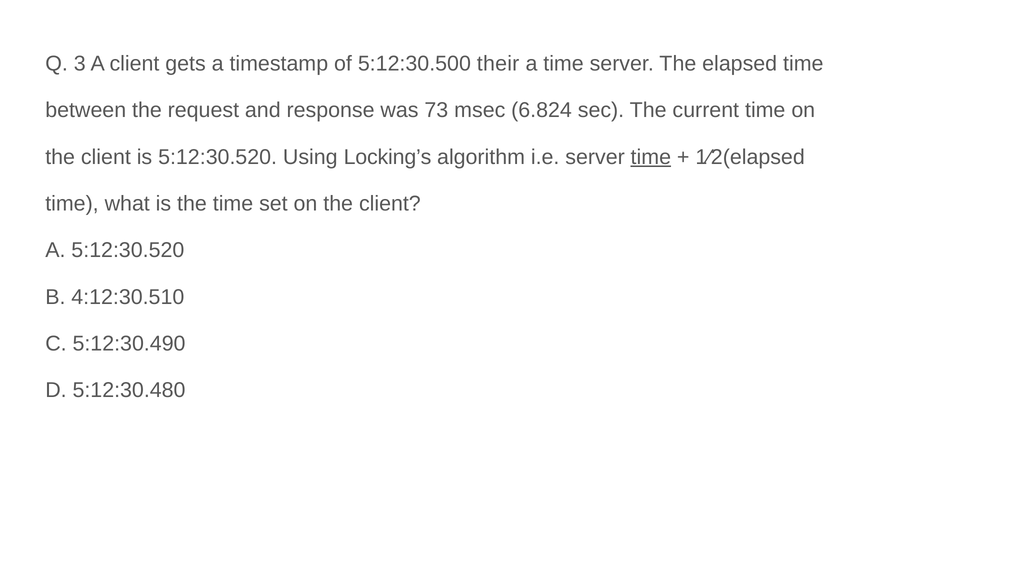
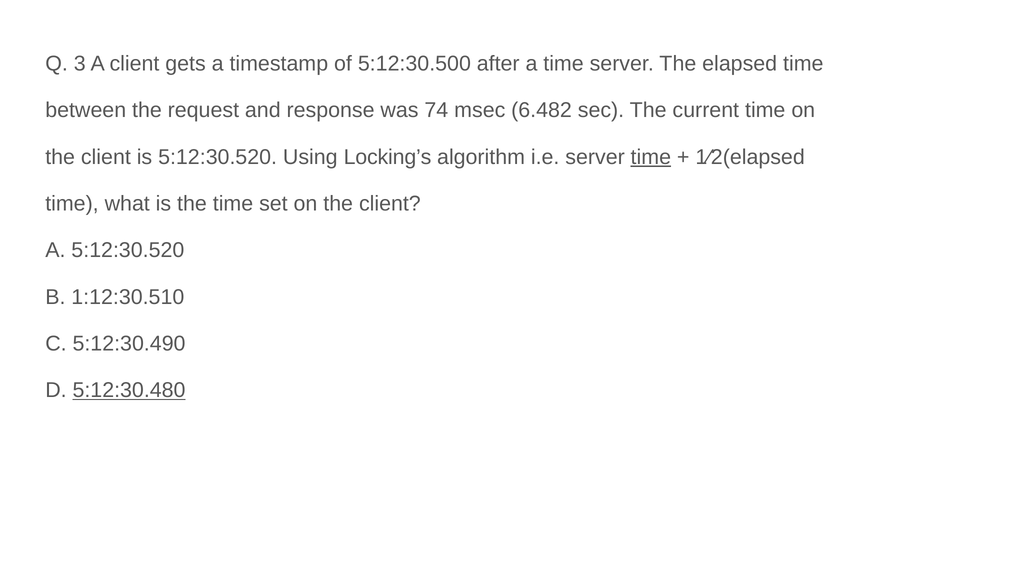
their: their -> after (498, 64)
73: 73 -> 74 (436, 110)
6.824: 6.824 -> 6.482 (542, 110)
4:12:30.510: 4:12:30.510 -> 1:12:30.510 (128, 297)
5:12:30.480 underline: none -> present (129, 390)
